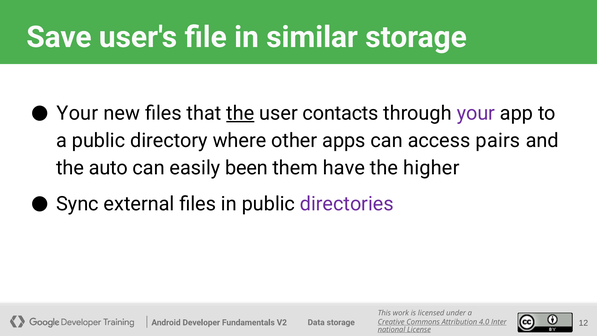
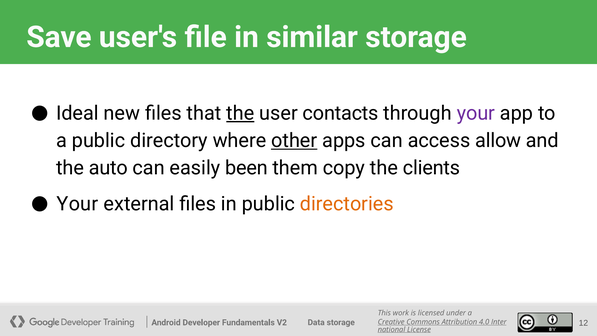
Your: Your -> Ideal (77, 113)
other underline: none -> present (294, 140)
pairs: pairs -> allow (498, 140)
have: have -> copy (344, 168)
higher: higher -> clients (432, 168)
Sync: Sync -> Your (77, 204)
directories colour: purple -> orange (347, 204)
